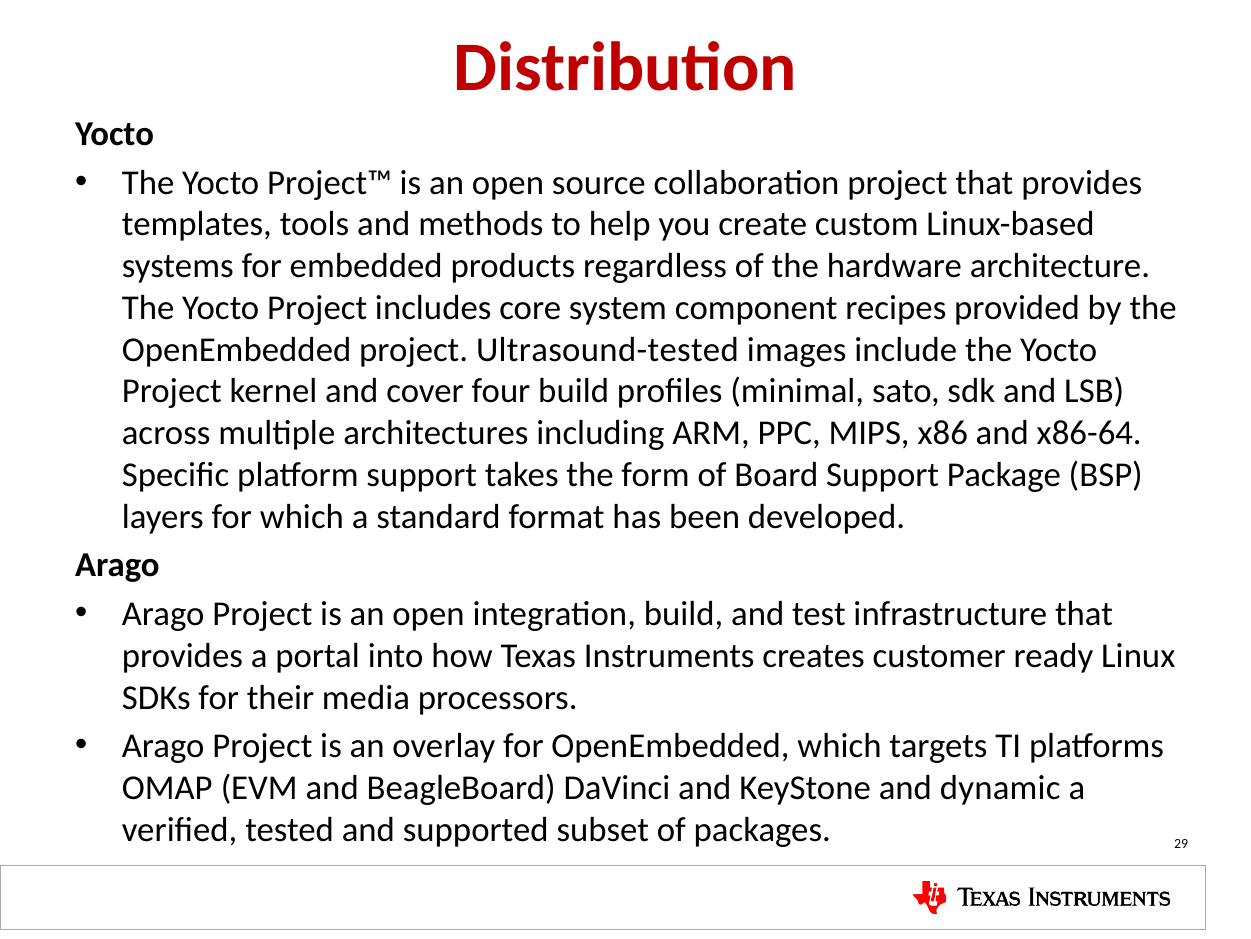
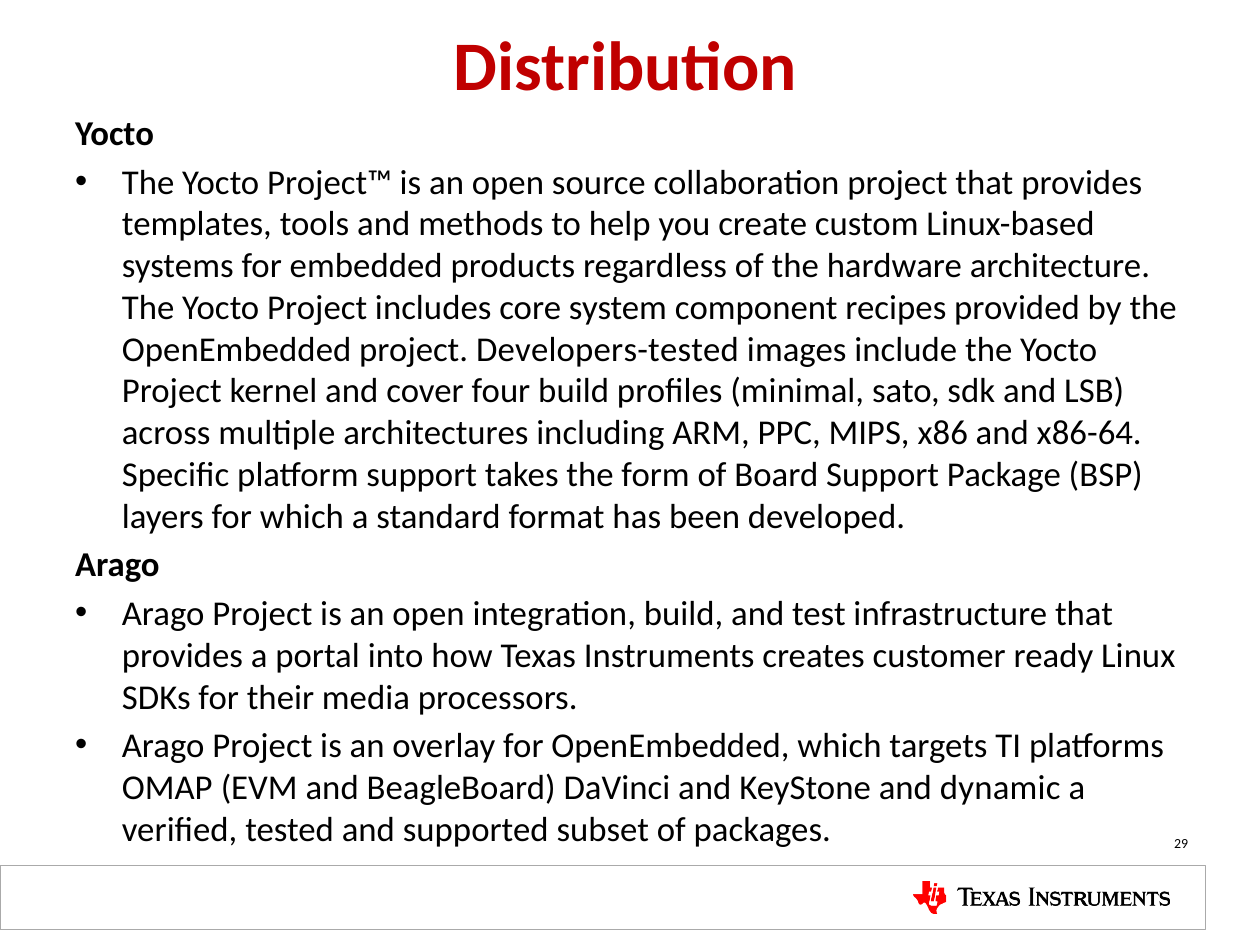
Ultrasound-tested: Ultrasound-tested -> Developers-tested (607, 349)
